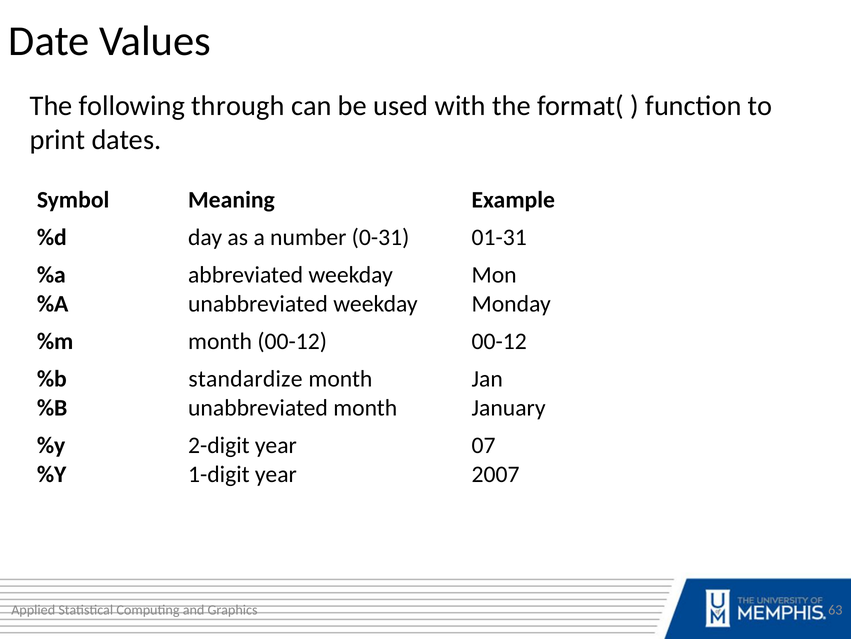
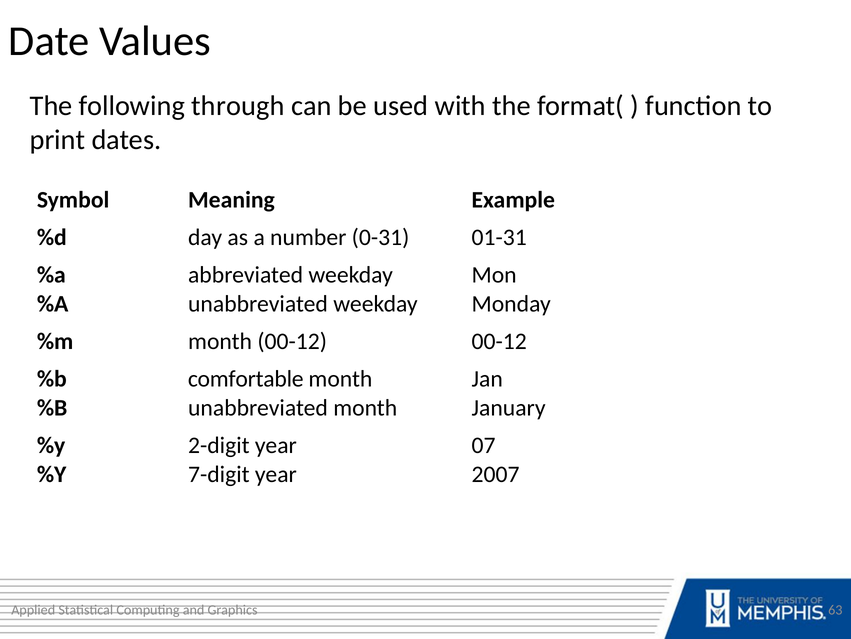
standardize: standardize -> comfortable (246, 378)
1-digit: 1-digit -> 7-digit (219, 474)
